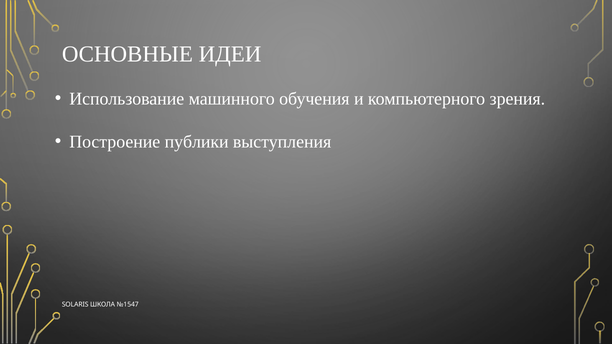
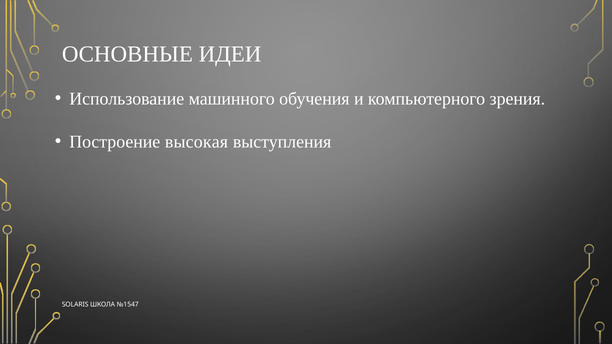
публики: публики -> высокая (196, 142)
